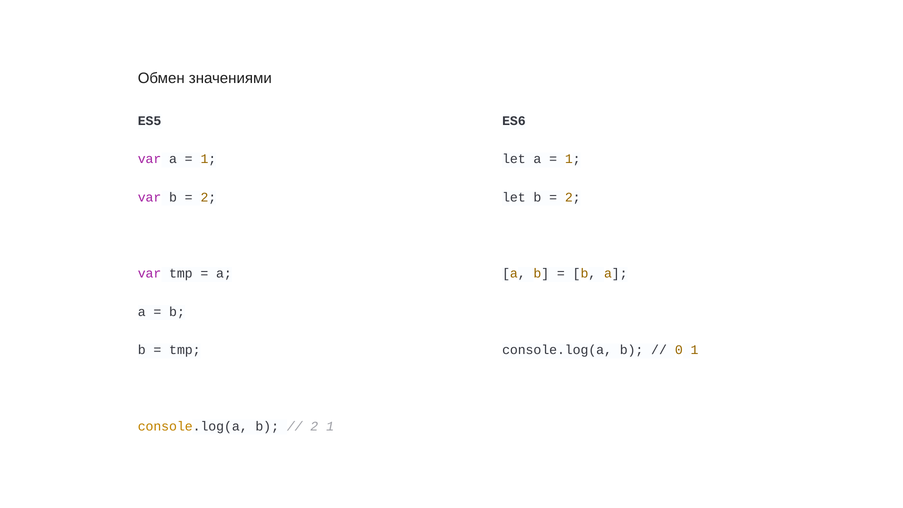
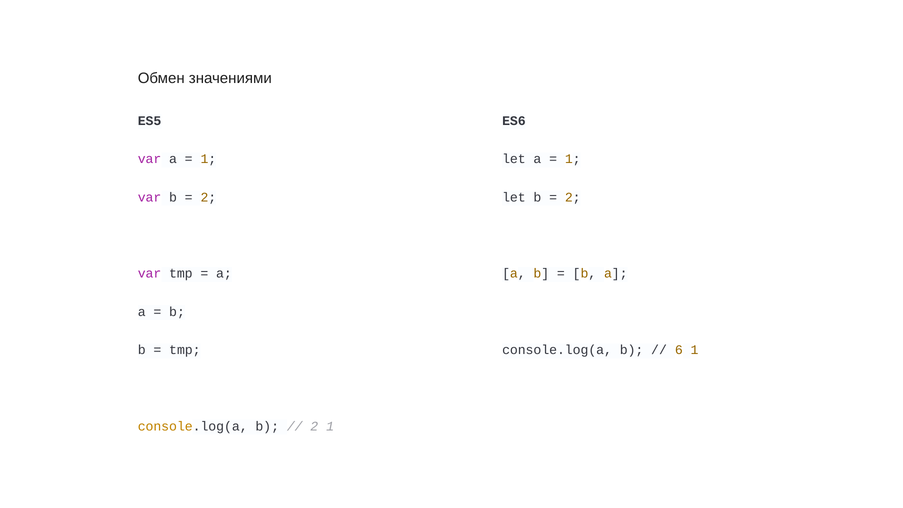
0: 0 -> 6 (679, 350)
